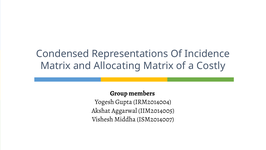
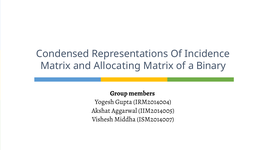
Costly: Costly -> Binary (211, 66)
